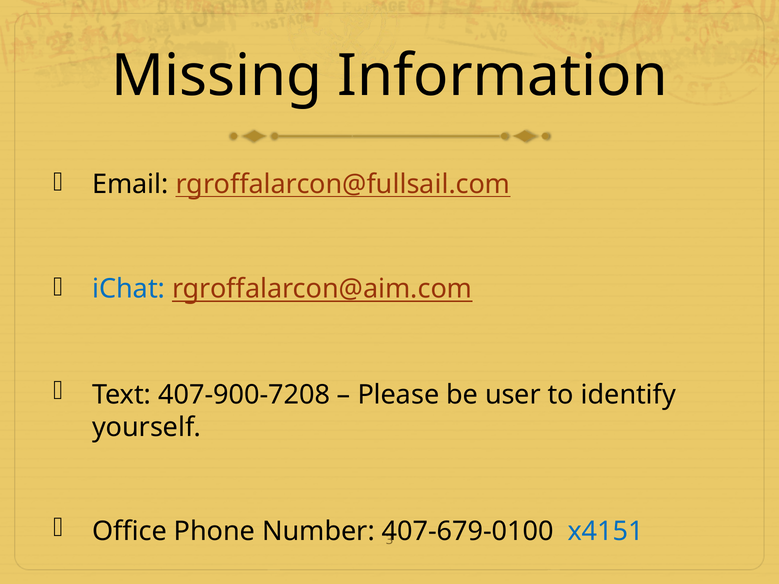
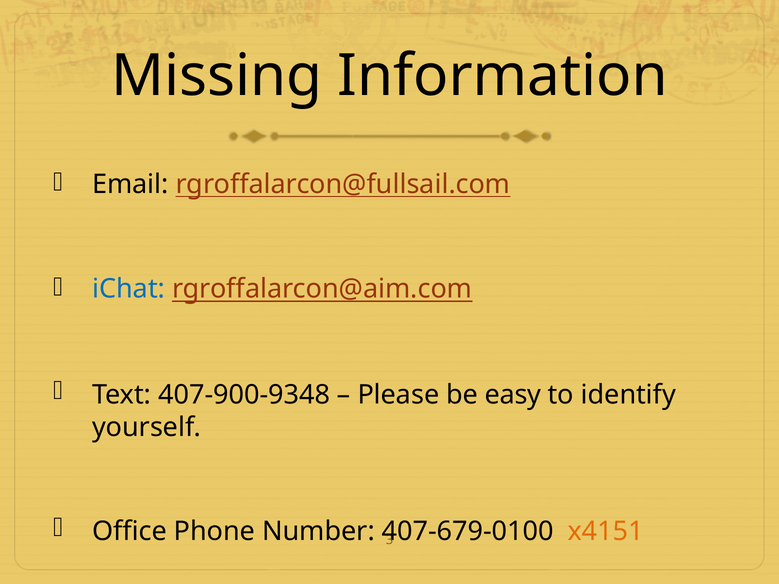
407-900-7208: 407-900-7208 -> 407-900-9348 (244, 395)
user: user -> easy (513, 395)
x4151 colour: blue -> orange (606, 532)
